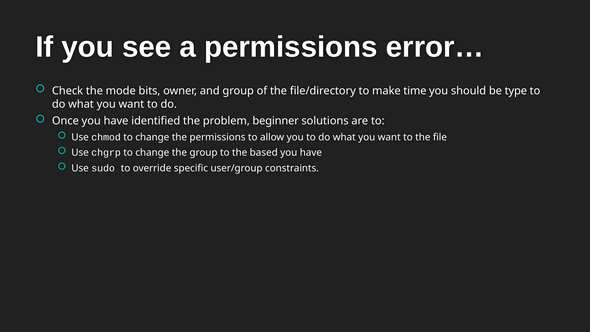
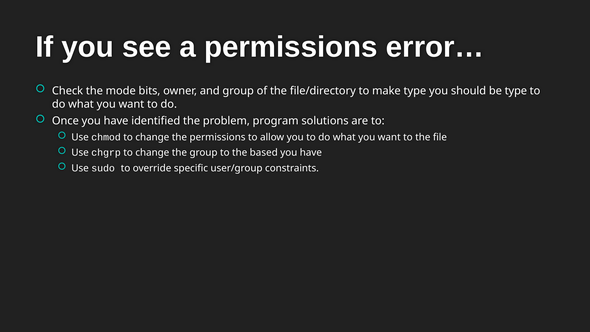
make time: time -> type (415, 91)
beginner: beginner -> program (276, 121)
